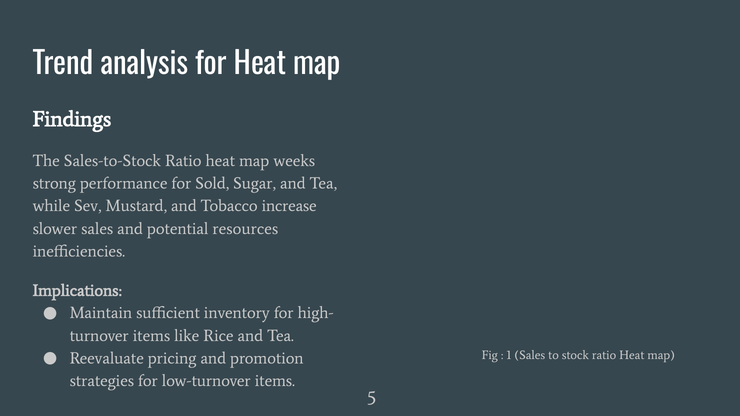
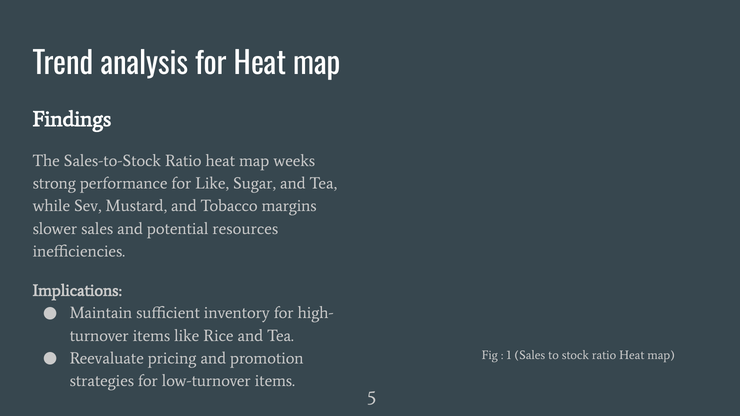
for Sold: Sold -> Like (212, 183)
increase: increase -> margins (289, 206)
